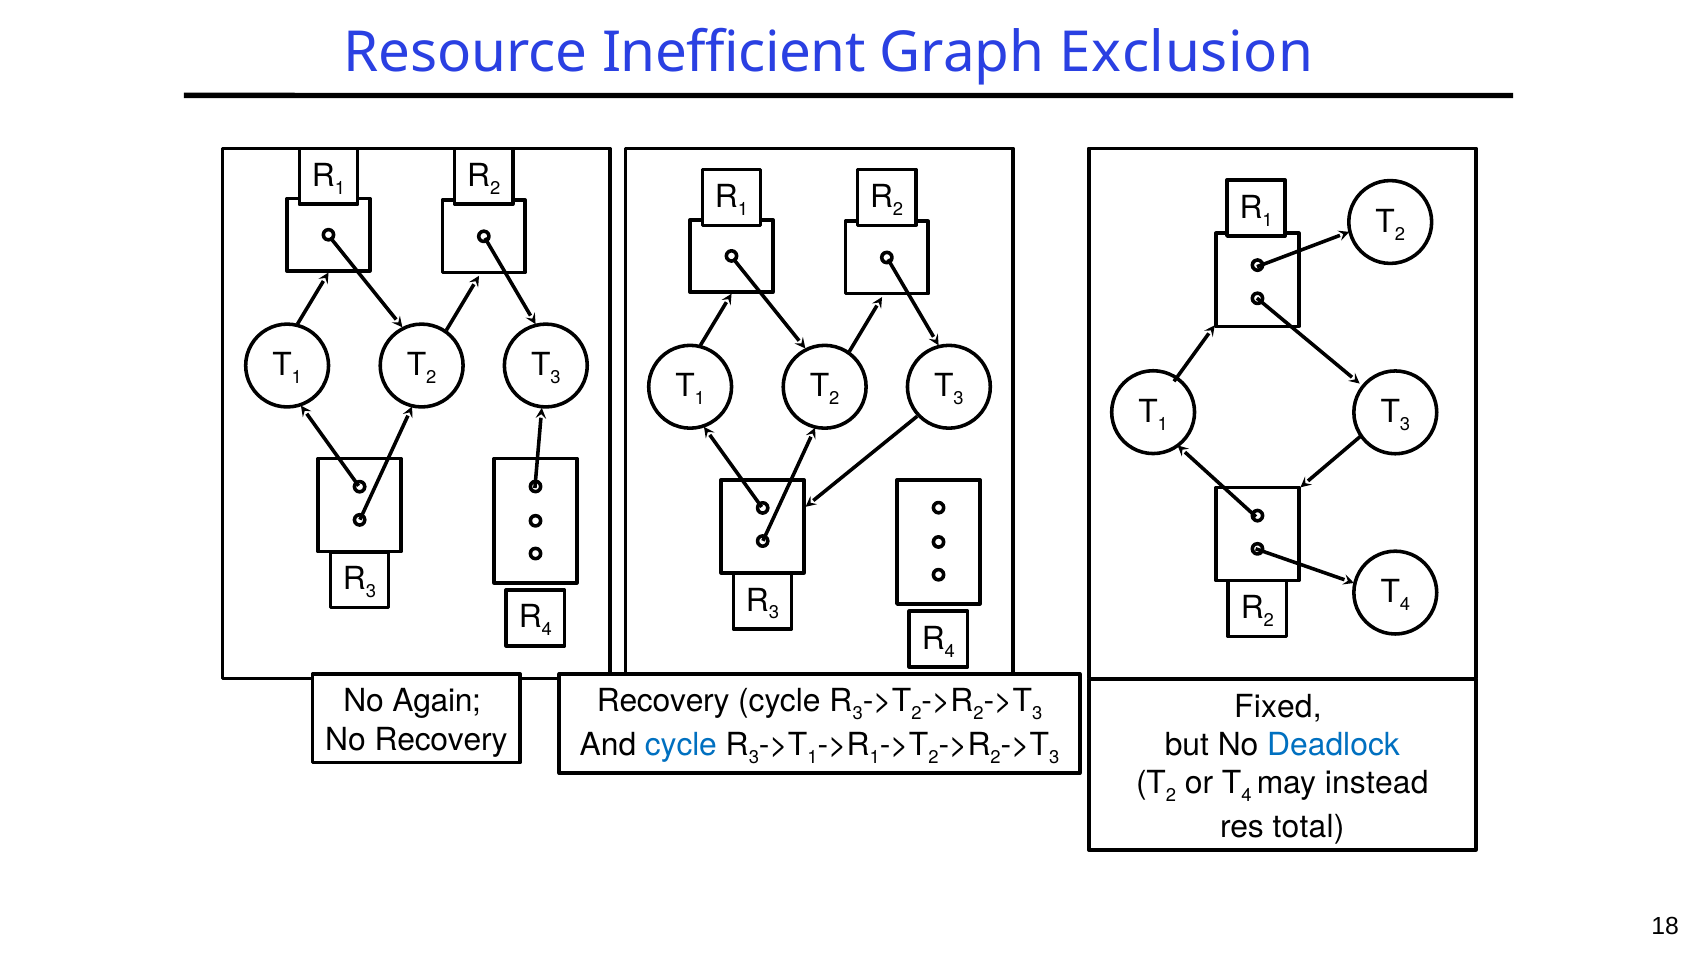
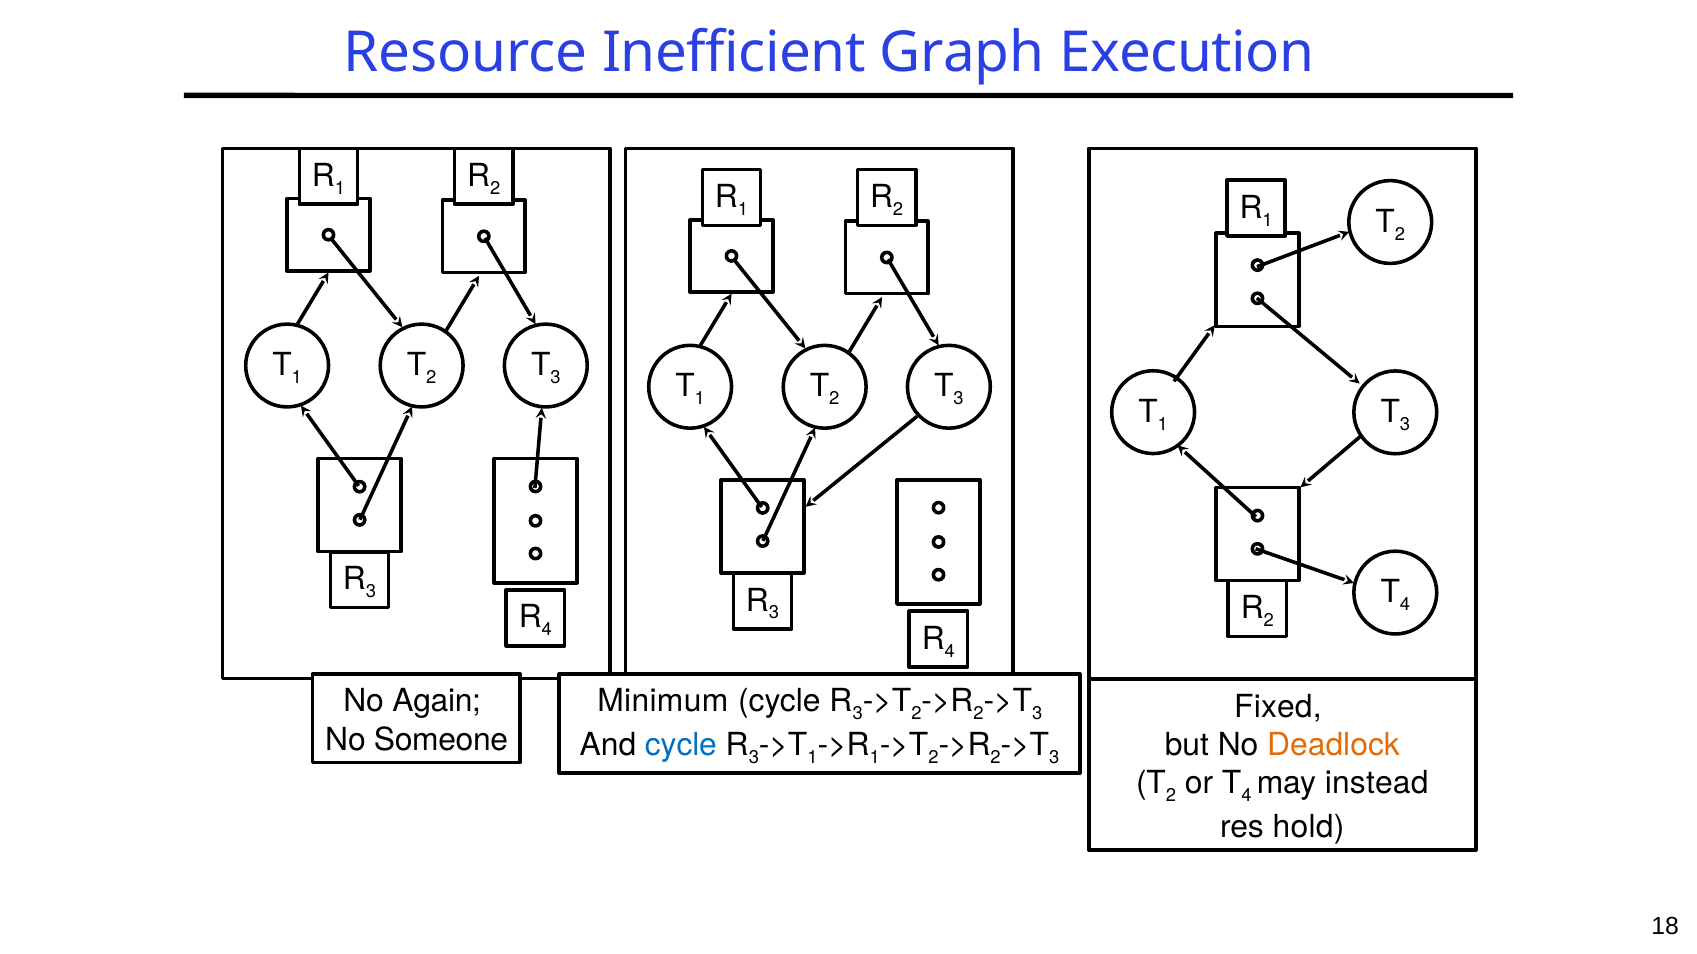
Exclusion: Exclusion -> Execution (1187, 53)
Recovery: Recovery -> Minimum (663, 702)
No Recovery: Recovery -> Someone (441, 740)
Deadlock colour: blue -> orange (1334, 746)
total: total -> hold (1309, 827)
